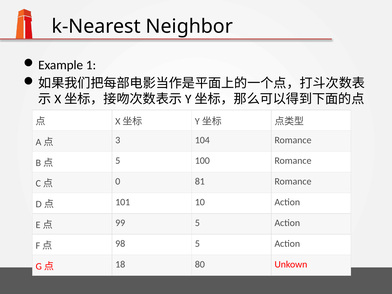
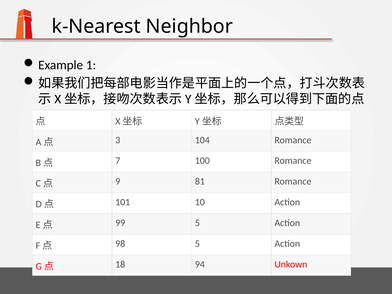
5: 5 -> 7 (118, 161)
0: 0 -> 9 (118, 181)
80: 80 -> 94 (200, 264)
